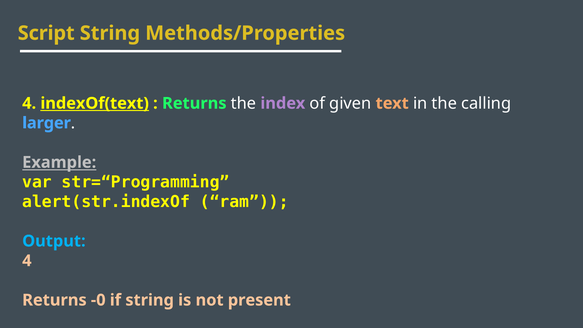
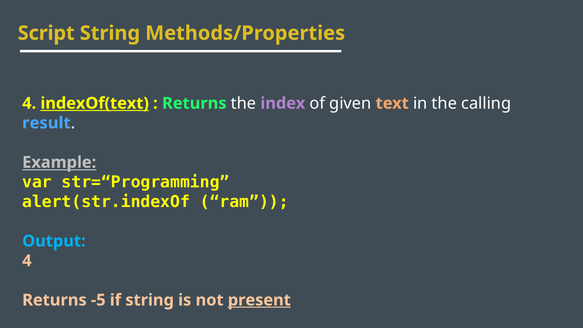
larger: larger -> result (46, 123)
-0: -0 -> -5 (98, 300)
present underline: none -> present (259, 300)
